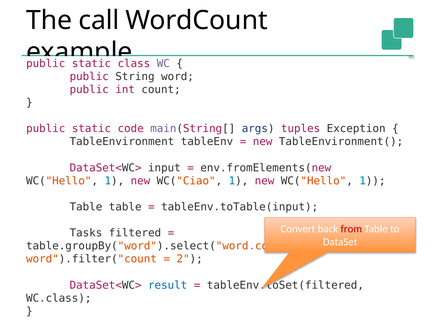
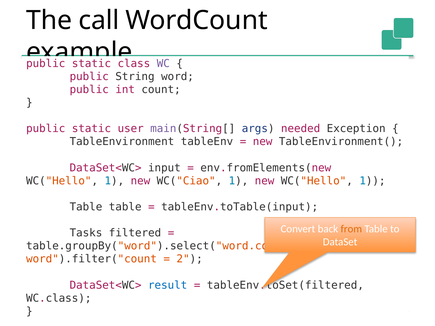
code: code -> user (131, 129)
tuples: tuples -> needed (301, 129)
from colour: red -> orange (351, 229)
